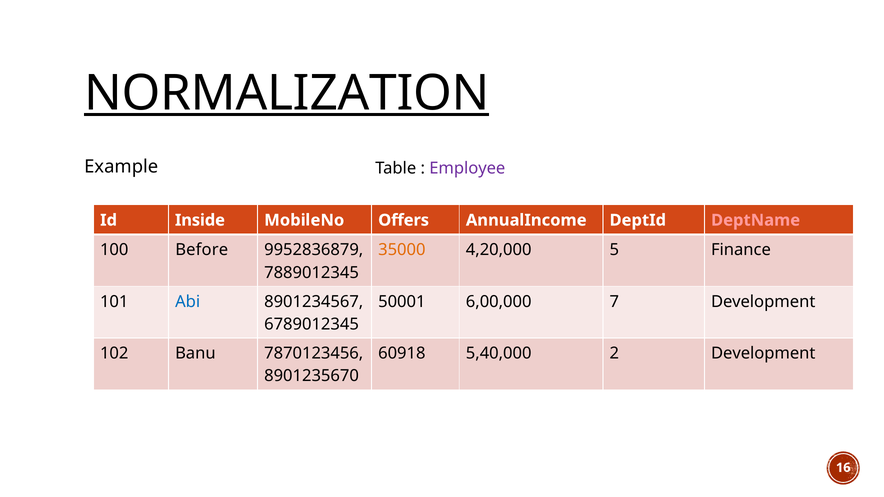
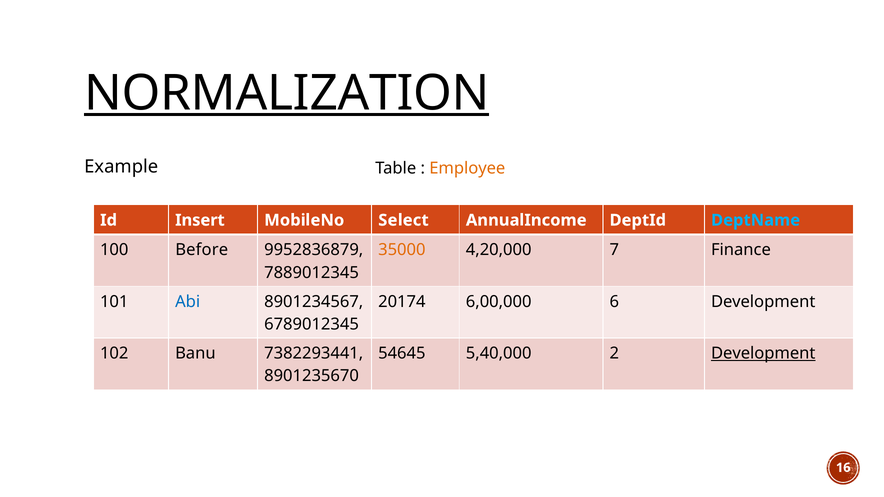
Employee colour: purple -> orange (467, 168)
Inside: Inside -> Insert (200, 220)
Offers: Offers -> Select (403, 220)
DeptName colour: pink -> light blue (756, 220)
5: 5 -> 7 (614, 250)
50001: 50001 -> 20174 (402, 302)
7: 7 -> 6 (614, 302)
7870123456: 7870123456 -> 7382293441 (314, 354)
60918: 60918 -> 54645 (402, 354)
Development underline: none -> present (763, 354)
